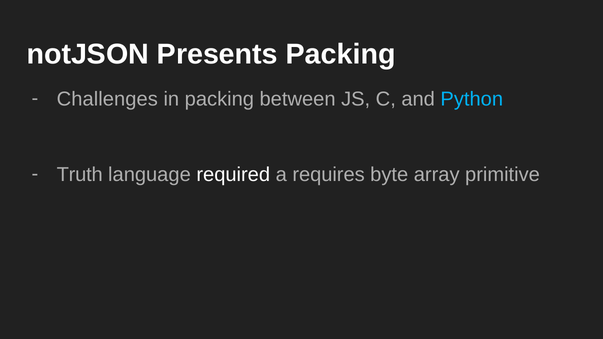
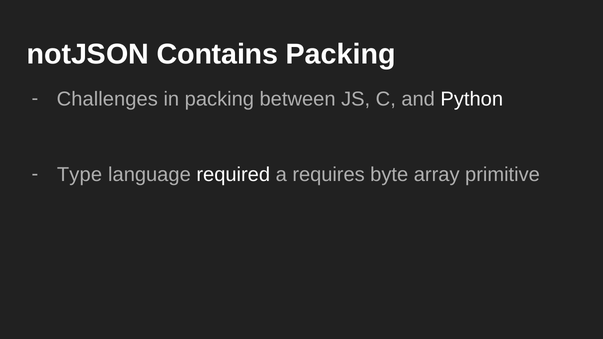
Presents: Presents -> Contains (217, 55)
Python colour: light blue -> white (472, 99)
Truth: Truth -> Type (80, 175)
